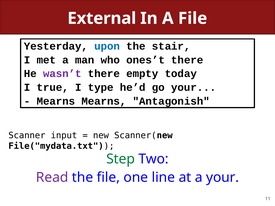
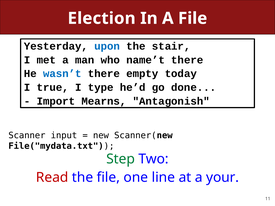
External: External -> Election (102, 18)
ones’t: ones’t -> name’t (146, 60)
wasn’t colour: purple -> blue (62, 74)
go your: your -> done (194, 87)
Mearns: Mearns -> Import (56, 101)
Read colour: purple -> red (52, 178)
